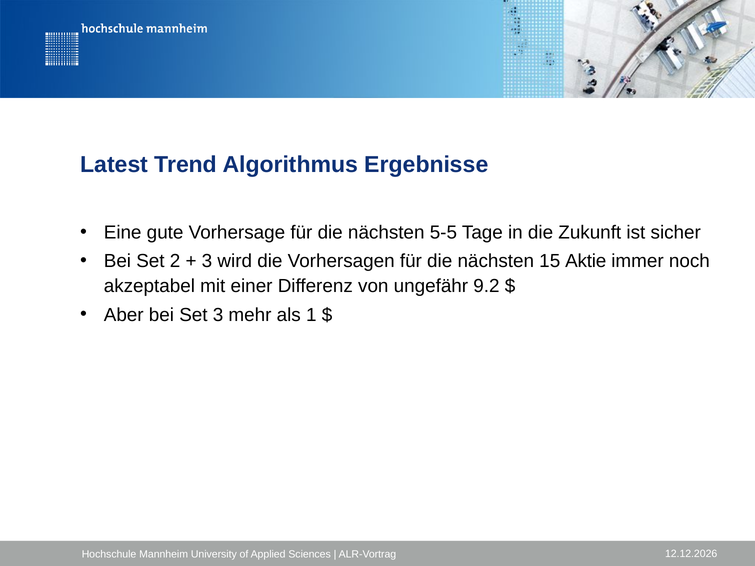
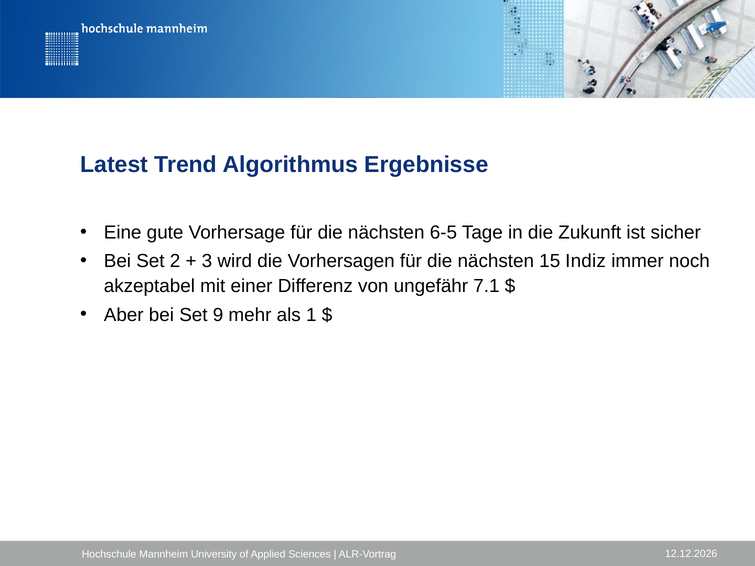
5-5: 5-5 -> 6-5 (443, 233)
Aktie: Aktie -> Indiz (586, 261)
9.2: 9.2 -> 7.1 (486, 286)
Set 3: 3 -> 9 (218, 315)
